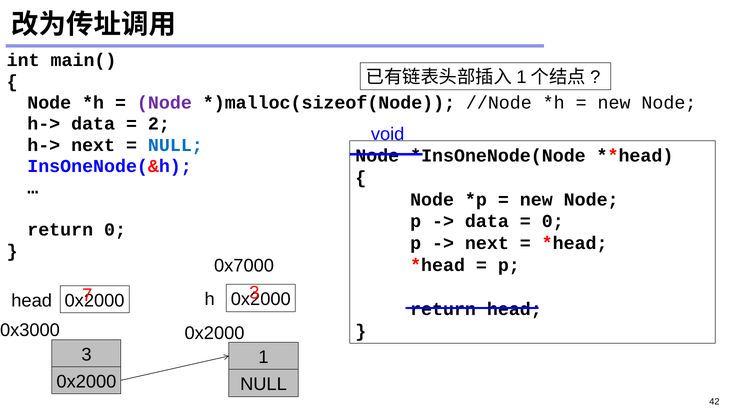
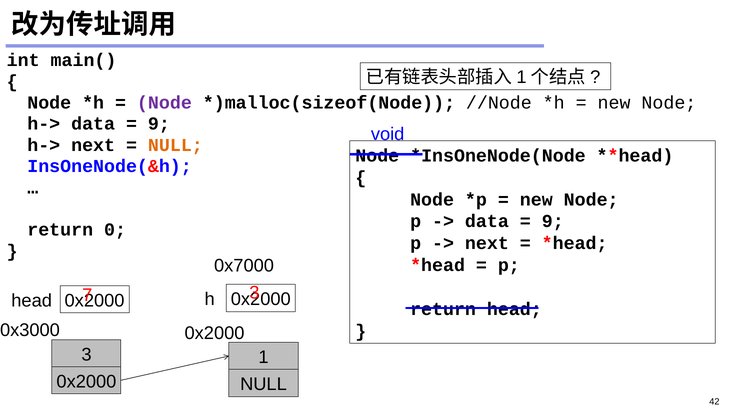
2: 2 -> 9 (159, 124)
NULL colour: blue -> orange (175, 145)
0: 0 -> 9 (553, 222)
